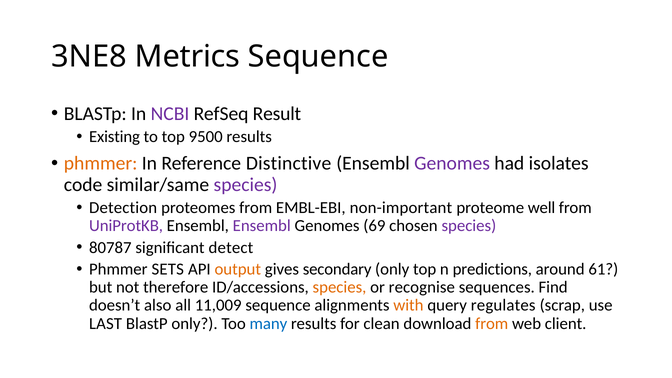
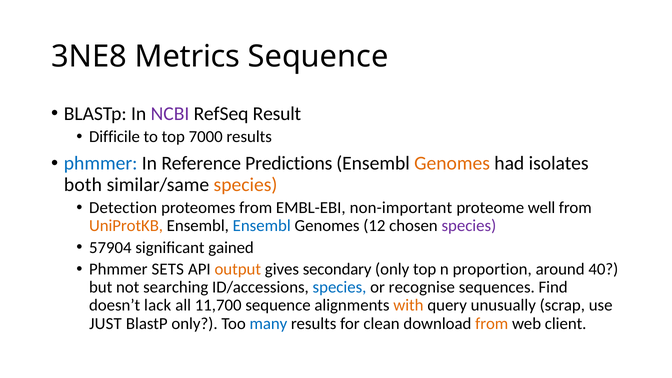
Existing: Existing -> Difficile (114, 137)
9500: 9500 -> 7000 (206, 137)
phmmer colour: orange -> blue (101, 163)
Distinctive: Distinctive -> Predictions (289, 163)
Genomes colour: purple -> orange (452, 163)
code: code -> both (83, 185)
species colour: purple -> orange (246, 185)
UniProtKB colour: purple -> orange (126, 226)
Ensembl colour: purple -> blue (262, 226)
69: 69 -> 12 (374, 226)
80787: 80787 -> 57904 (110, 248)
detect: detect -> gained (231, 248)
predictions: predictions -> proportion (492, 269)
61: 61 -> 40 (603, 269)
therefore: therefore -> searching (176, 287)
species colour: orange -> blue (340, 287)
also: also -> lack (158, 305)
11,009: 11,009 -> 11,700 (218, 305)
regulates: regulates -> unusually (503, 305)
LAST: LAST -> JUST (105, 324)
